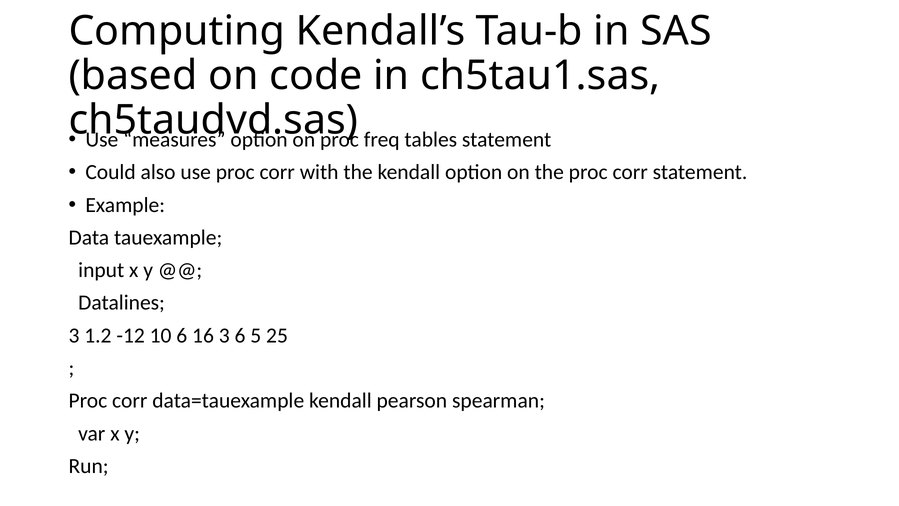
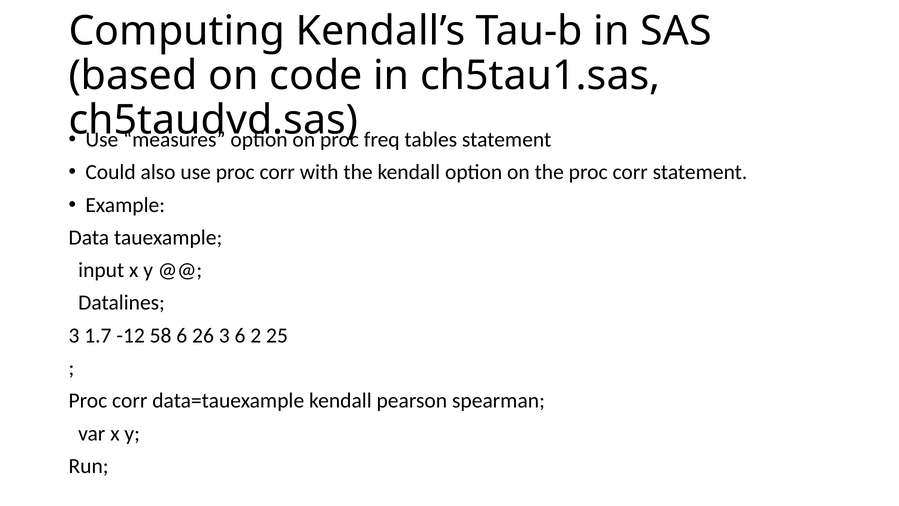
1.2: 1.2 -> 1.7 (98, 335)
10: 10 -> 58 (161, 335)
16: 16 -> 26 (203, 335)
5: 5 -> 2 (256, 335)
